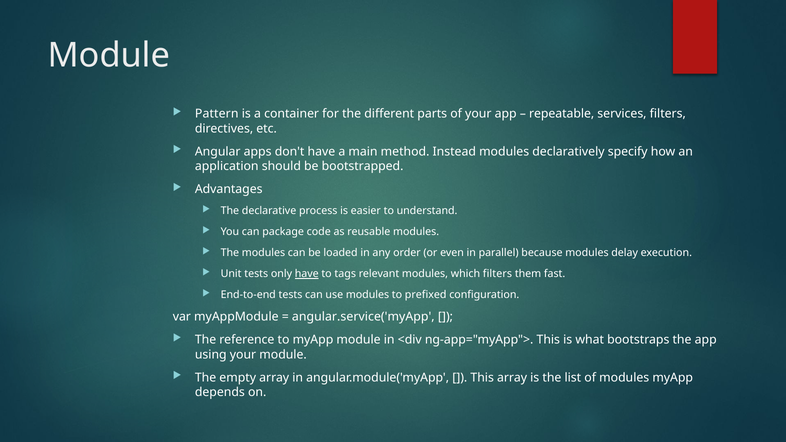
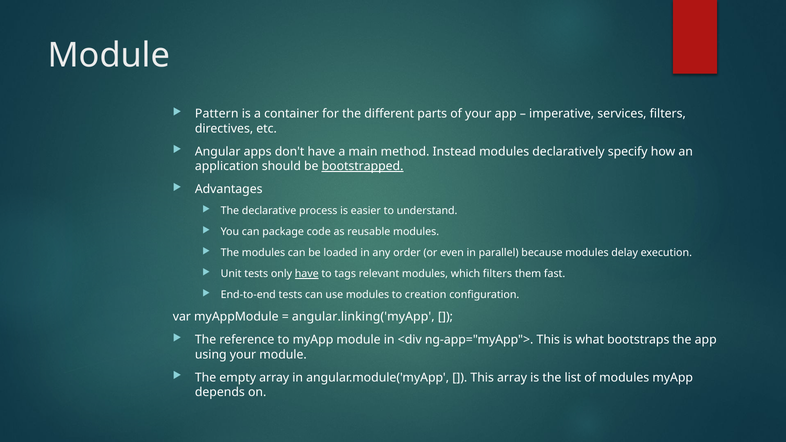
repeatable: repeatable -> imperative (562, 114)
bootstrapped underline: none -> present (363, 166)
prefixed: prefixed -> creation (426, 295)
angular.service('myApp: angular.service('myApp -> angular.linking('myApp (363, 317)
